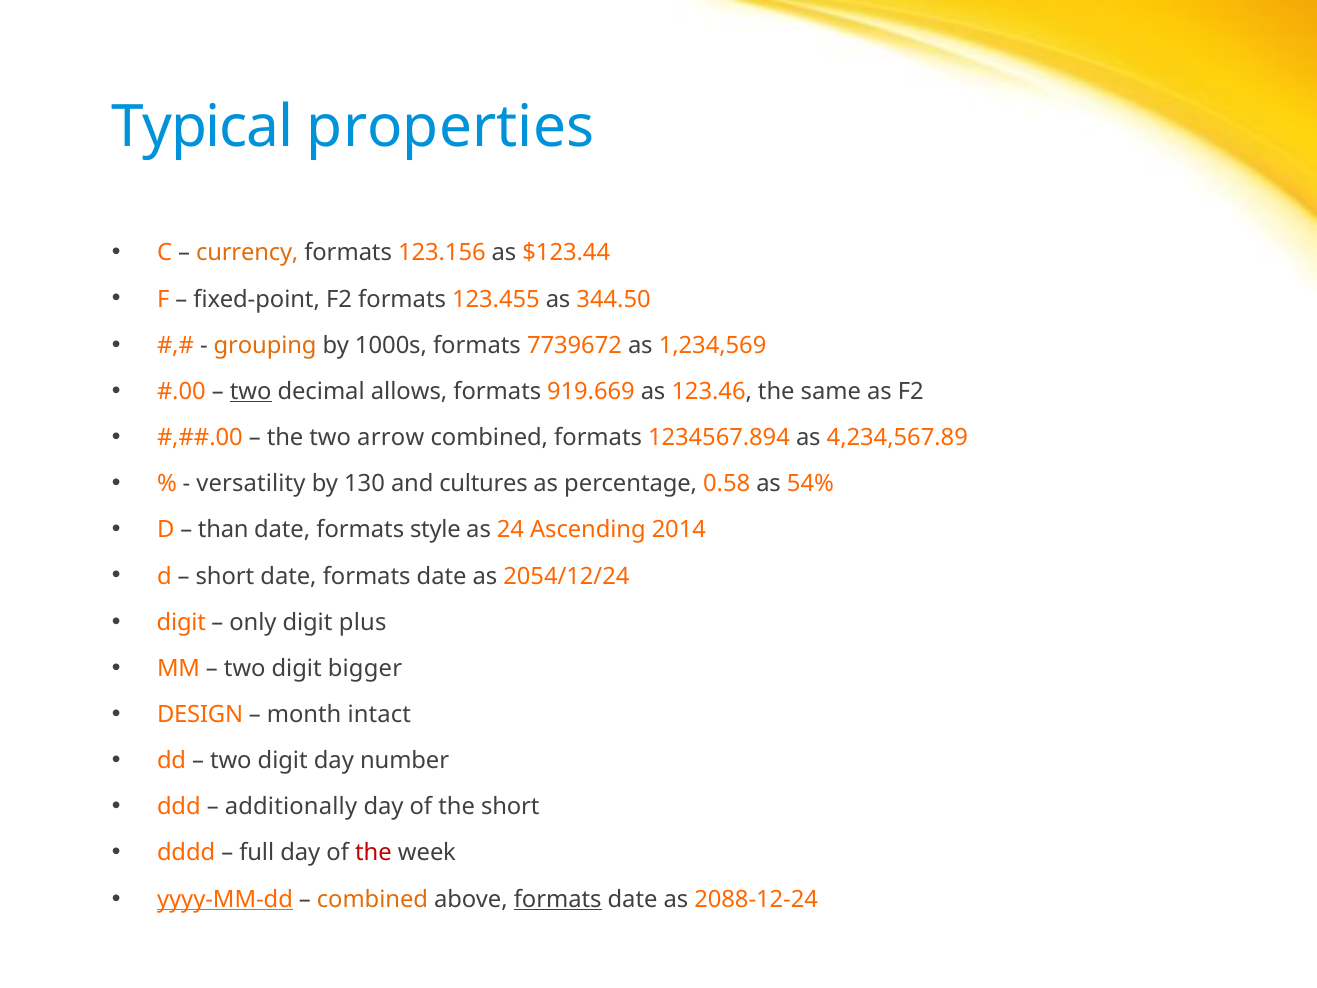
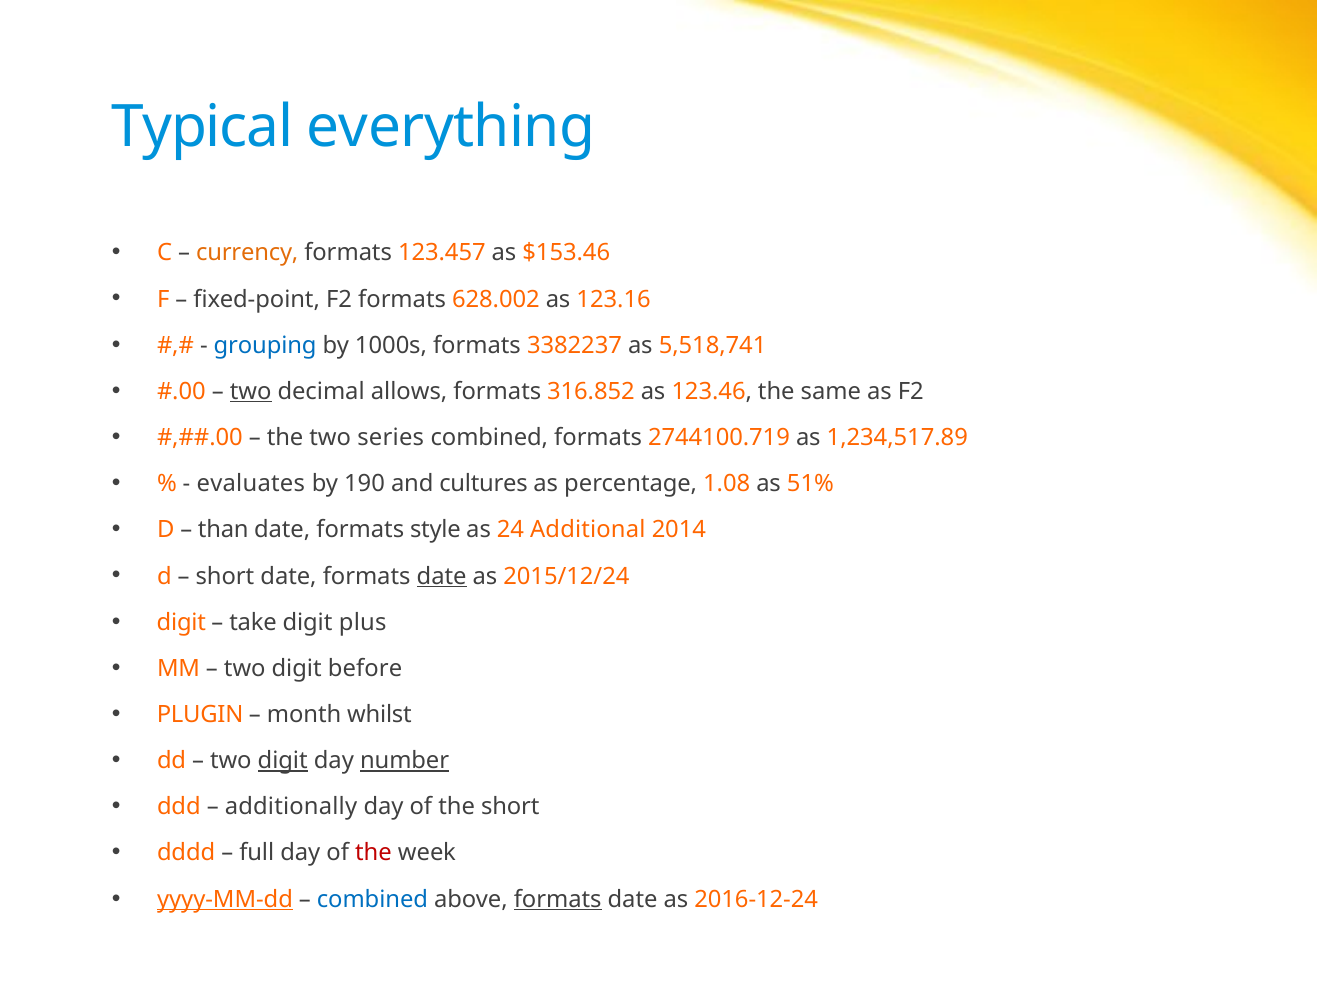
properties: properties -> everything (451, 127)
123.156: 123.156 -> 123.457 (442, 253)
$123.44: $123.44 -> $153.46 (566, 253)
123.455: 123.455 -> 628.002 (496, 299)
344.50: 344.50 -> 123.16 (614, 299)
grouping colour: orange -> blue (265, 345)
7739672: 7739672 -> 3382237 (575, 345)
1,234,569: 1,234,569 -> 5,518,741 (713, 345)
919.669: 919.669 -> 316.852 (591, 391)
arrow: arrow -> series (391, 438)
1234567.894: 1234567.894 -> 2744100.719 (719, 438)
4,234,567.89: 4,234,567.89 -> 1,234,517.89 (897, 438)
versatility: versatility -> evaluates (251, 484)
130: 130 -> 190 (364, 484)
0.58: 0.58 -> 1.08 (727, 484)
54%: 54% -> 51% (810, 484)
Ascending: Ascending -> Additional (588, 530)
date underline: none -> present (442, 576)
2054/12/24: 2054/12/24 -> 2015/12/24 (566, 576)
only: only -> take (253, 622)
bigger: bigger -> before (365, 668)
DESIGN: DESIGN -> PLUGIN (200, 714)
intact: intact -> whilst (379, 714)
digit underline: none -> present (283, 761)
number underline: none -> present (405, 761)
combined colour: orange -> blue (372, 899)
2088-12-24: 2088-12-24 -> 2016-12-24 (756, 899)
